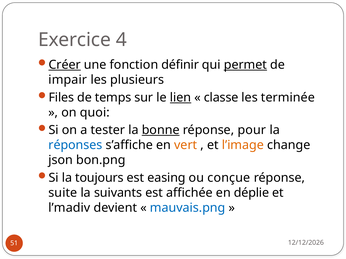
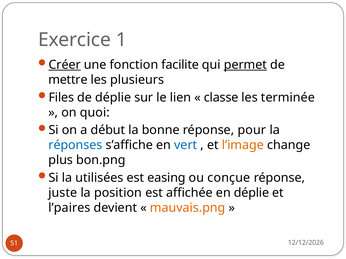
4: 4 -> 1 (121, 40)
définir: définir -> facilite (180, 65)
impair: impair -> mettre (68, 80)
de temps: temps -> déplie (113, 98)
lien underline: present -> none (181, 98)
tester: tester -> début (108, 130)
bonne underline: present -> none (161, 130)
vert colour: orange -> blue (186, 145)
json: json -> plus (61, 160)
toujours: toujours -> utilisées (99, 178)
suite: suite -> juste (63, 193)
suivants: suivants -> position (118, 193)
l’madiv: l’madiv -> l’paires (69, 208)
mauvais.png colour: blue -> orange (188, 208)
